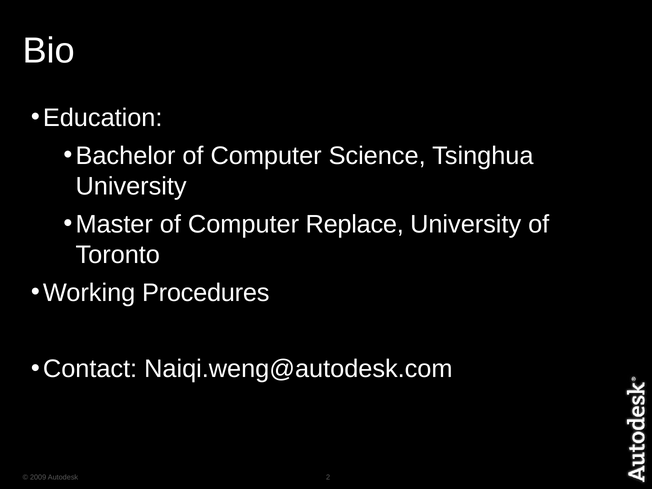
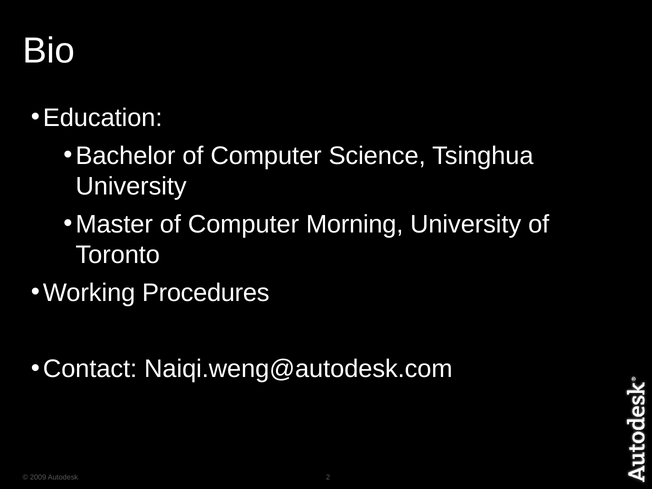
Replace: Replace -> Morning (355, 224)
